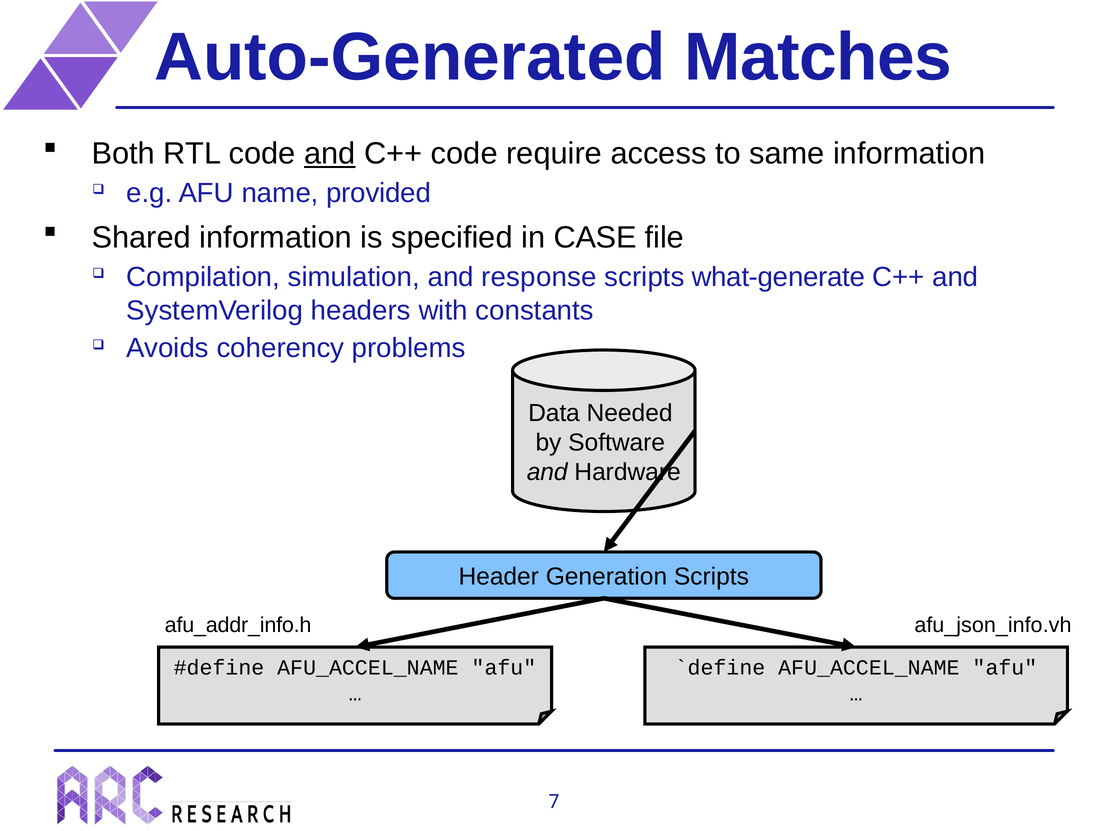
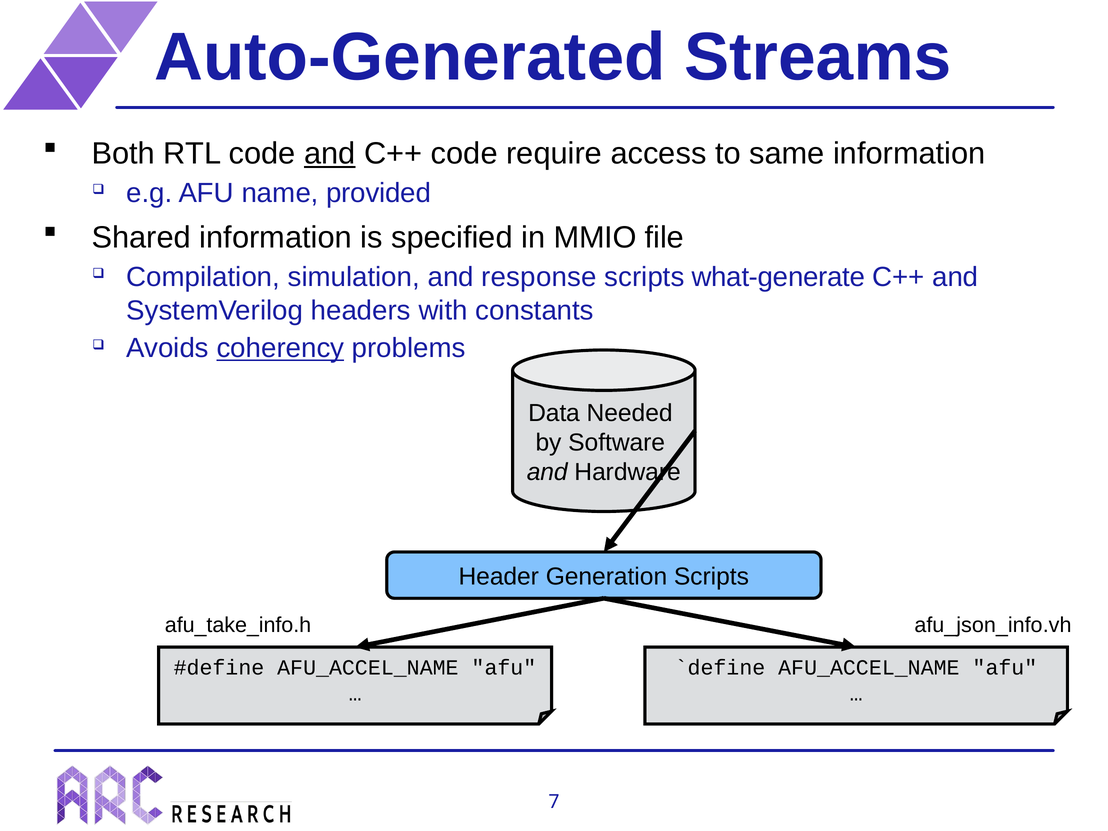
Matches: Matches -> Streams (818, 57)
CASE: CASE -> MMIO (595, 238)
coherency underline: none -> present (280, 348)
afu_addr_info.h: afu_addr_info.h -> afu_take_info.h (238, 625)
